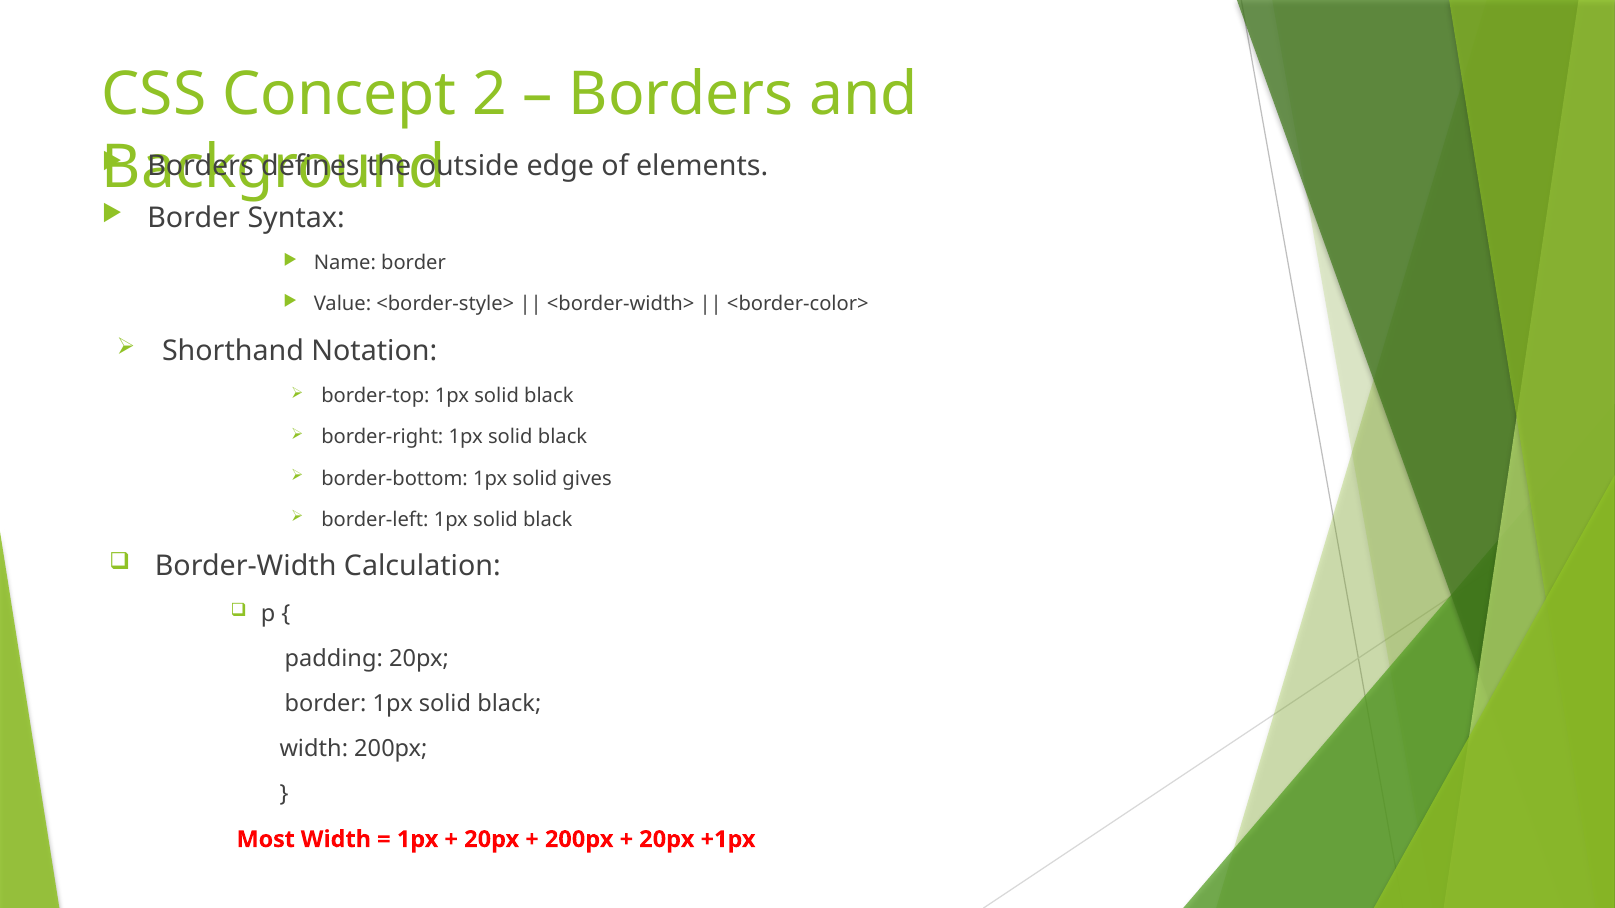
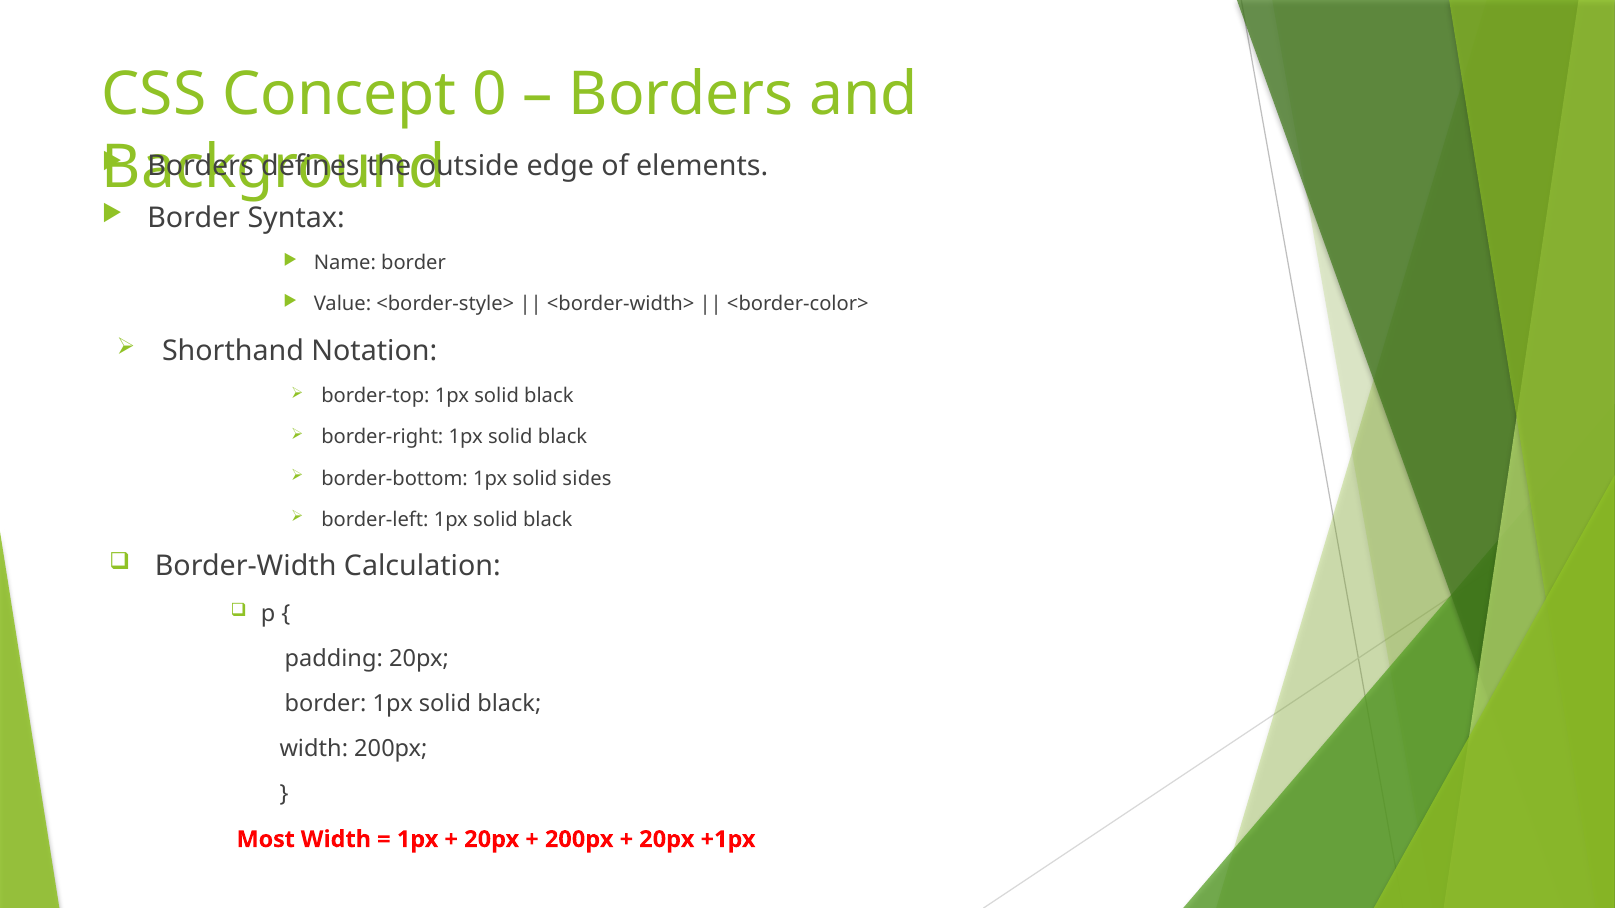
2: 2 -> 0 (490, 95)
gives: gives -> sides (587, 479)
